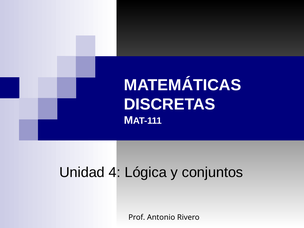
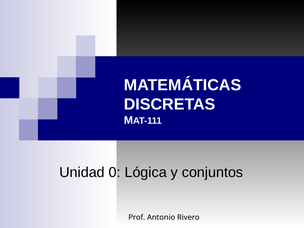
4: 4 -> 0 (115, 172)
